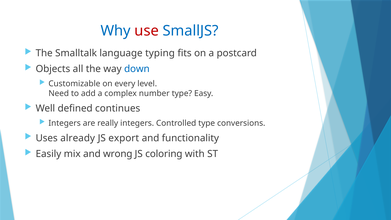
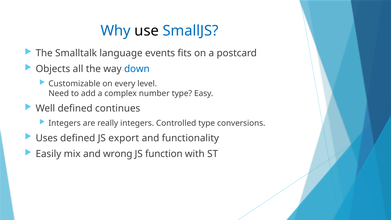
use colour: red -> black (147, 31)
typing: typing -> events (160, 53)
Uses already: already -> defined (78, 138)
coloring: coloring -> function (164, 154)
